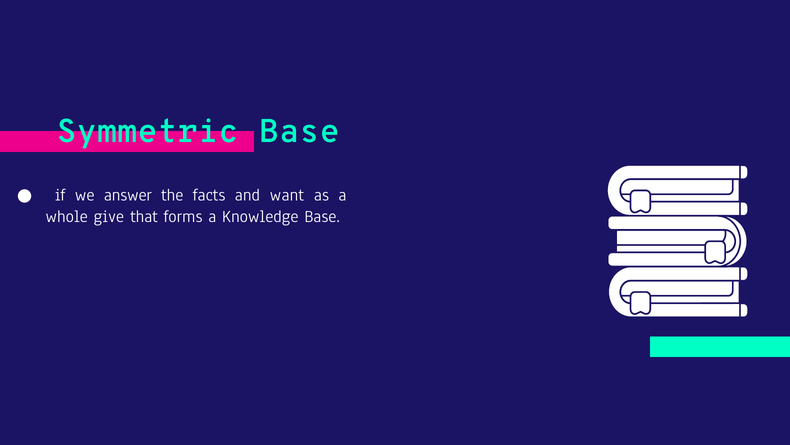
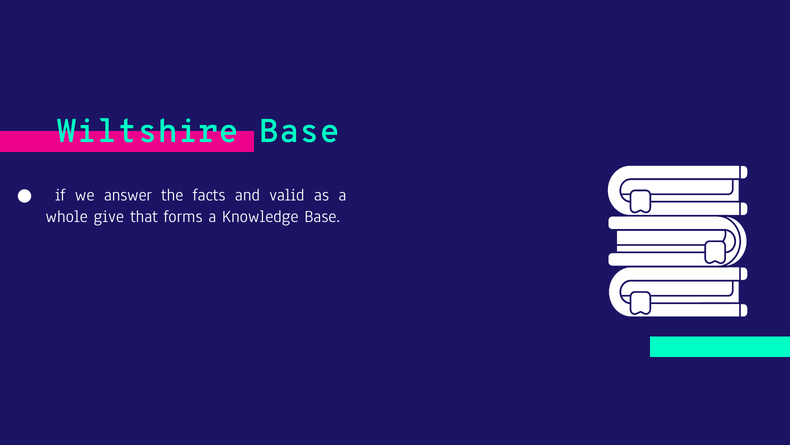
Symmetric: Symmetric -> Wiltshire (147, 131)
want: want -> valid (287, 195)
